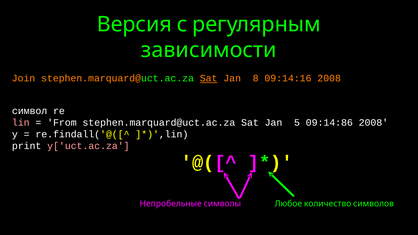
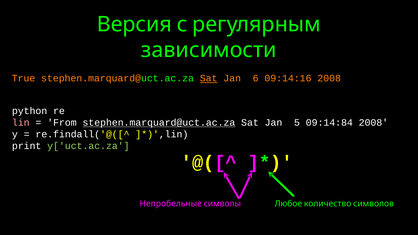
Join: Join -> True (24, 78)
8: 8 -> 6 (256, 78)
символ: символ -> python (30, 111)
stephen.marquard@uct.ac.za underline: none -> present (159, 123)
09:14:86: 09:14:86 -> 09:14:84 (329, 123)
y['uct.ac.za colour: pink -> light green (88, 146)
